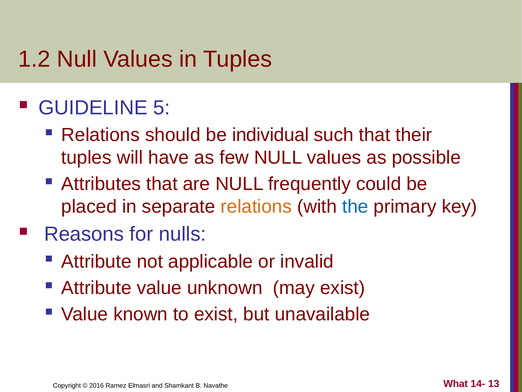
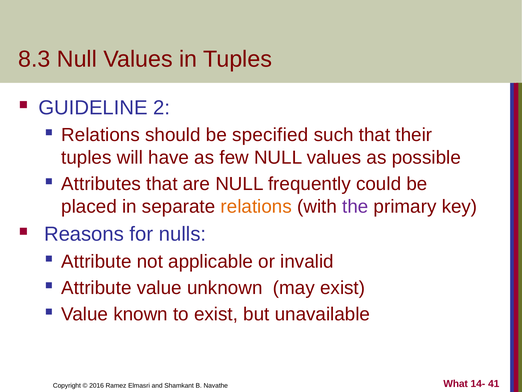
1.2: 1.2 -> 8.3 (34, 59)
5: 5 -> 2 (162, 108)
individual: individual -> specified (270, 135)
the colour: blue -> purple (355, 206)
13: 13 -> 41 (494, 383)
